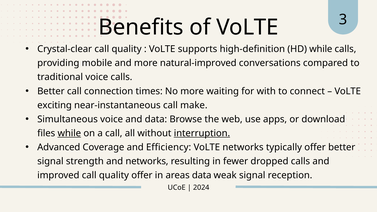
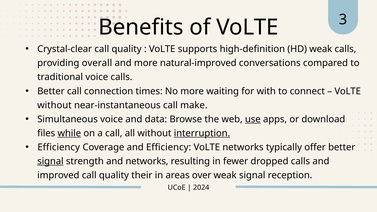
HD while: while -> weak (321, 49)
mobile: mobile -> overall (97, 63)
exciting: exciting -> without (54, 105)
use underline: none -> present (253, 119)
Advanced: Advanced -> Efficiency (59, 147)
signal underline: none -> present (50, 161)
quality offer: offer -> their (142, 175)
areas data: data -> over (202, 175)
